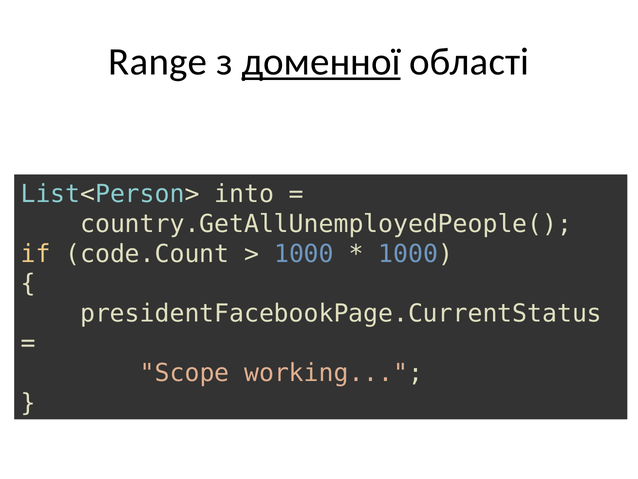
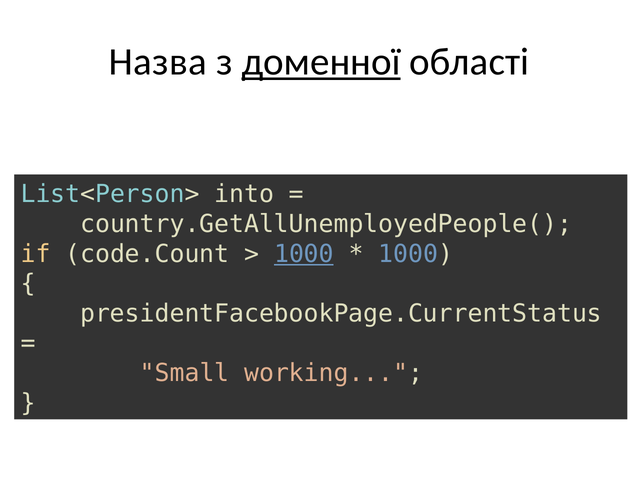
Range: Range -> Назва (158, 62)
1000 underline: none -> present (304, 254)
Scope: Scope -> Small (185, 373)
